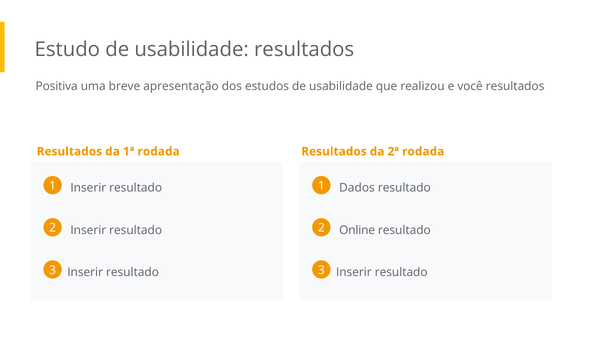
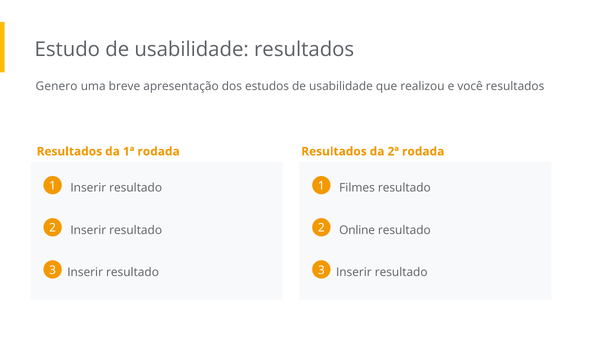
Positiva: Positiva -> Genero (57, 86)
Dados: Dados -> Filmes (357, 188)
